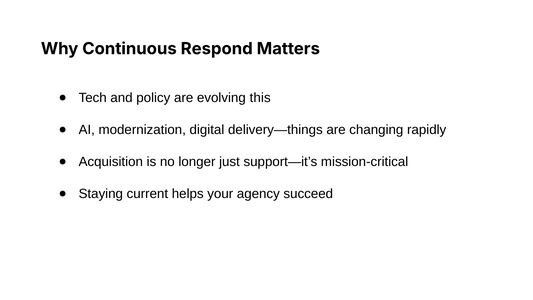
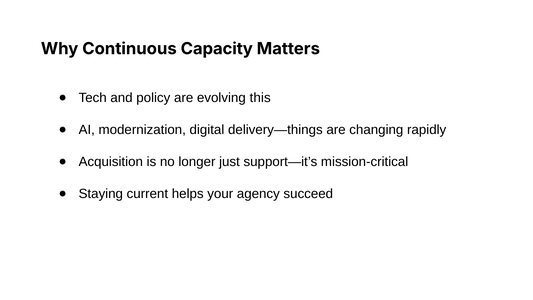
Respond: Respond -> Capacity (217, 49)
